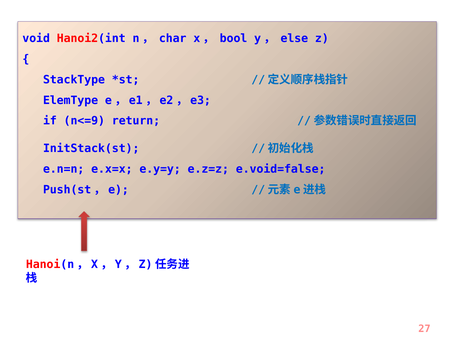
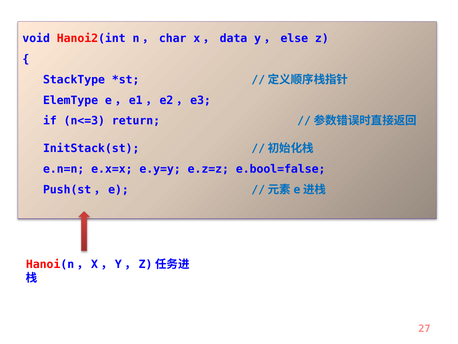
bool: bool -> data (234, 38)
n<=9: n<=9 -> n<=3 (84, 121)
e.void=false: e.void=false -> e.bool=false (281, 169)
